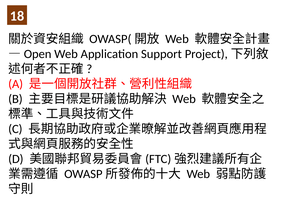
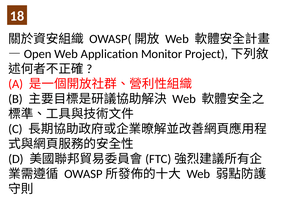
Support: Support -> Monitor (162, 54)
